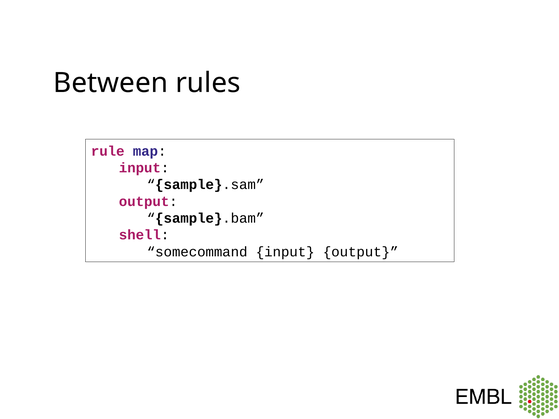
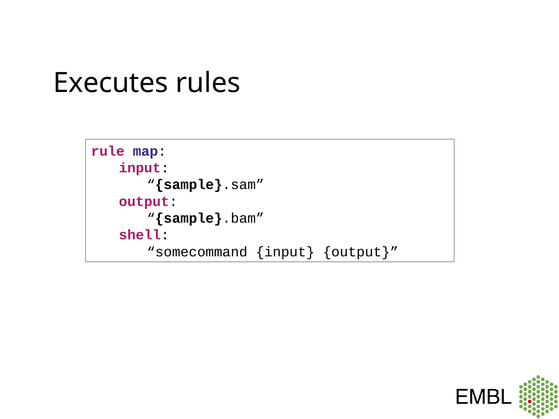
Between: Between -> Executes (111, 83)
